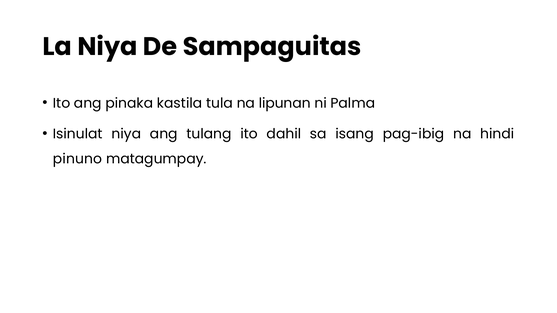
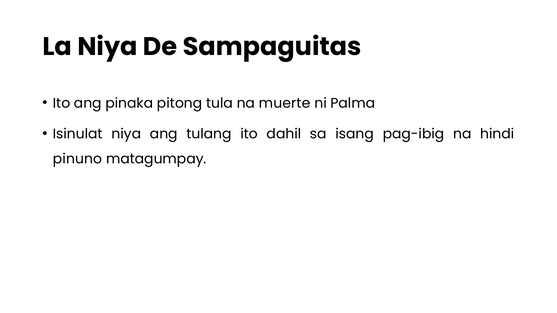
kastila: kastila -> pitong (180, 103)
lipunan: lipunan -> muerte (285, 103)
